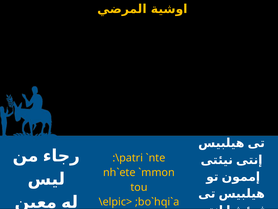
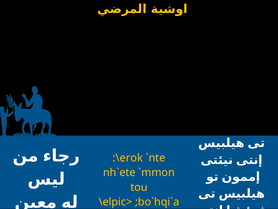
:\patri: :\patri -> :\erok (128, 157)
